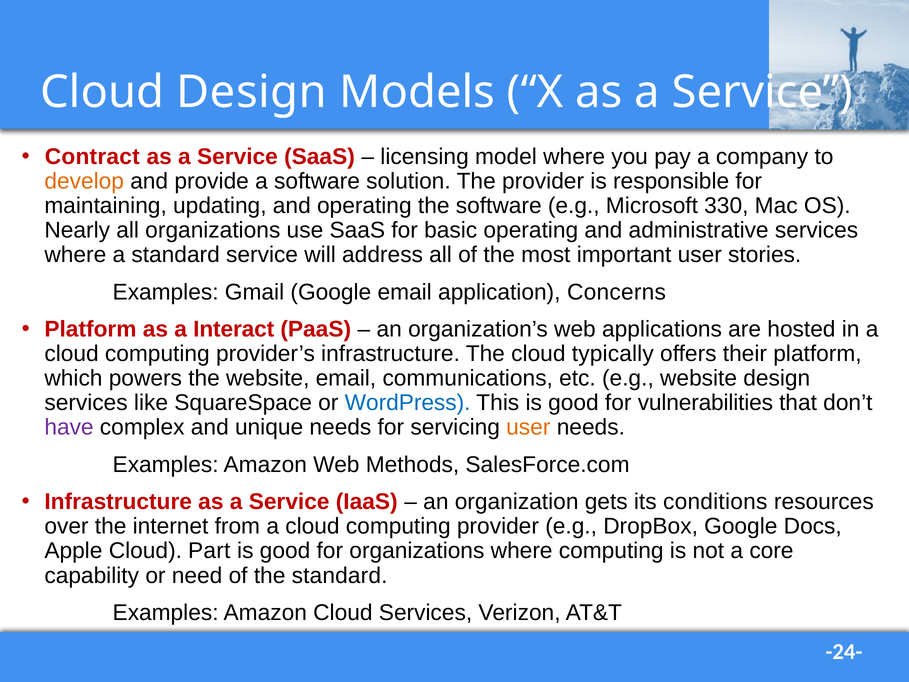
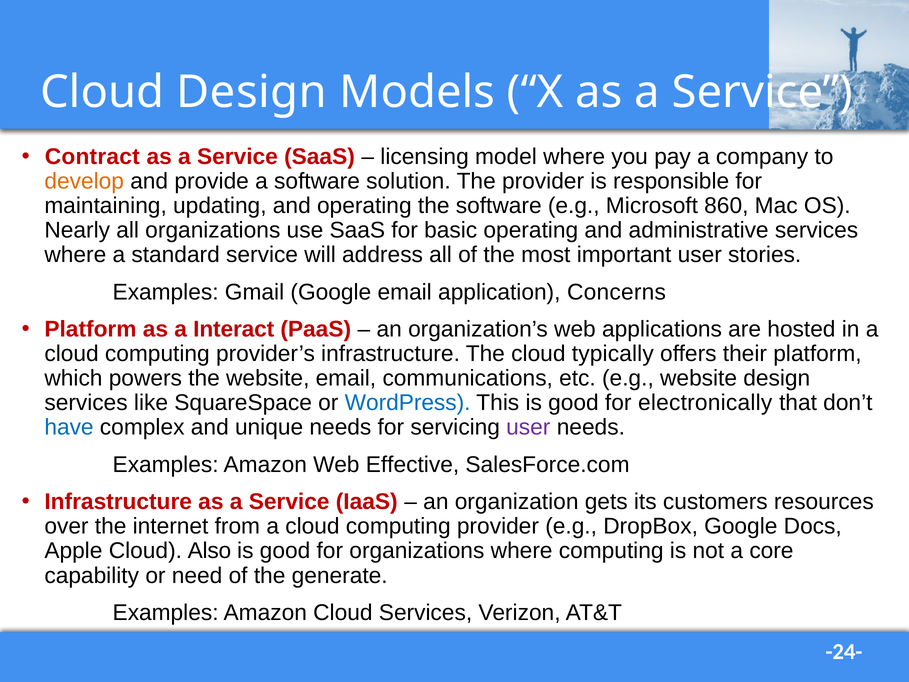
330: 330 -> 860 (726, 206)
vulnerabilities: vulnerabilities -> electronically (705, 403)
have colour: purple -> blue (69, 427)
user colour: orange -> purple (528, 427)
Methods: Methods -> Effective (412, 464)
conditions: conditions -> customers (715, 502)
Part: Part -> Also (209, 551)
the standard: standard -> generate (340, 575)
